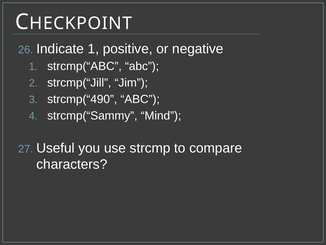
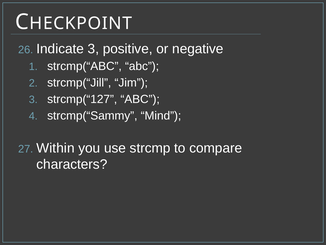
Indicate 1: 1 -> 3 (93, 49)
strcmp(“490: strcmp(“490 -> strcmp(“127 (82, 99)
Useful: Useful -> Within (55, 148)
